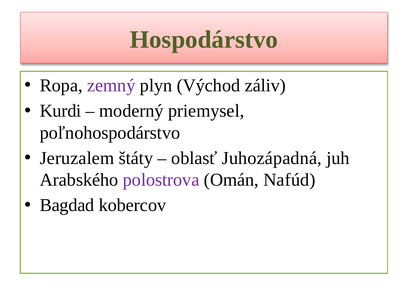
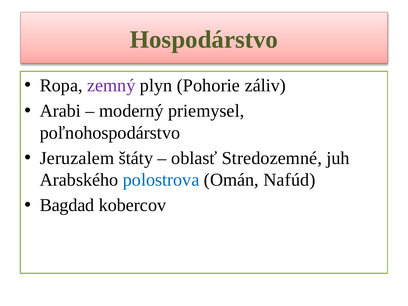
Východ: Východ -> Pohorie (208, 86)
Kurdi: Kurdi -> Arabi (60, 111)
Juhozápadná: Juhozápadná -> Stredozemné (272, 158)
polostrova colour: purple -> blue (161, 180)
